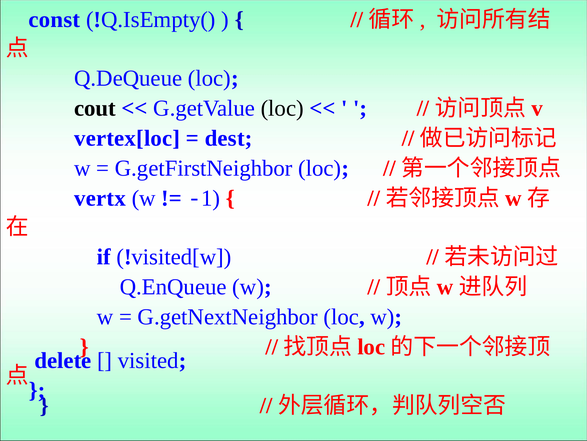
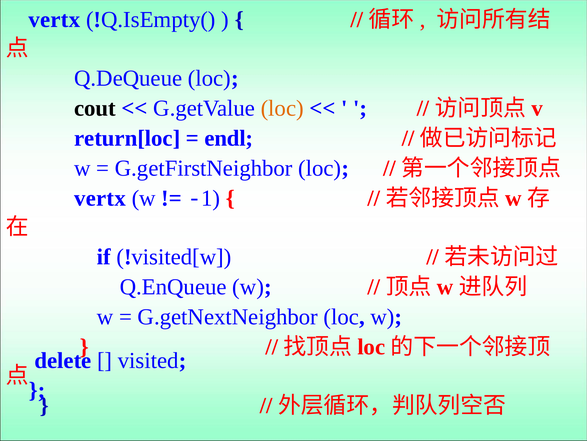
const: const -> vertx (54, 20)
loc colour: black -> orange (282, 108)
vertex[loc: vertex[loc -> return[loc (127, 138)
dest: dest -> endl (229, 138)
